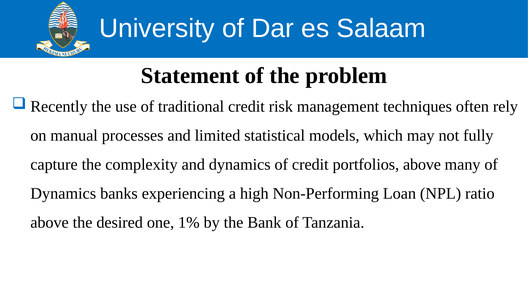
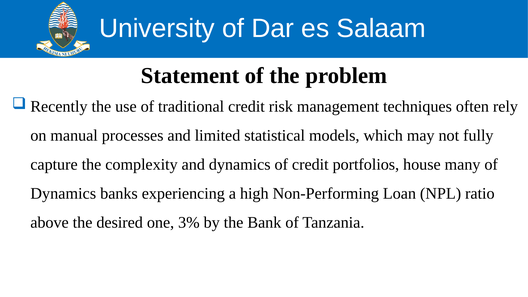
portfolios above: above -> house (422, 165)
1%: 1% -> 3% (189, 223)
